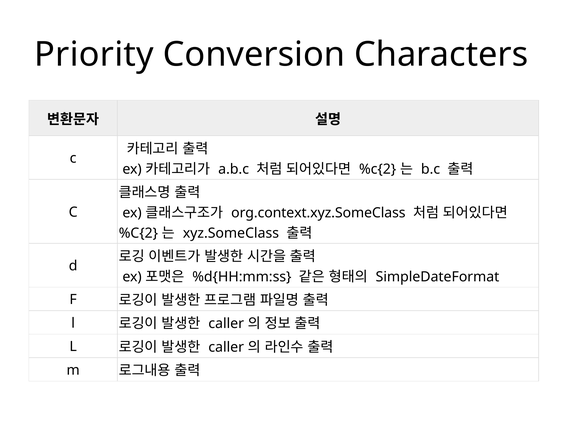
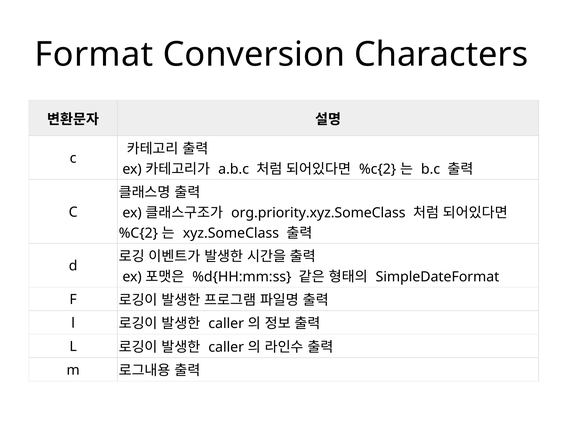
Priority: Priority -> Format (94, 55)
org.context.xyz.SomeClass: org.context.xyz.SomeClass -> org.priority.xyz.SomeClass (318, 213)
